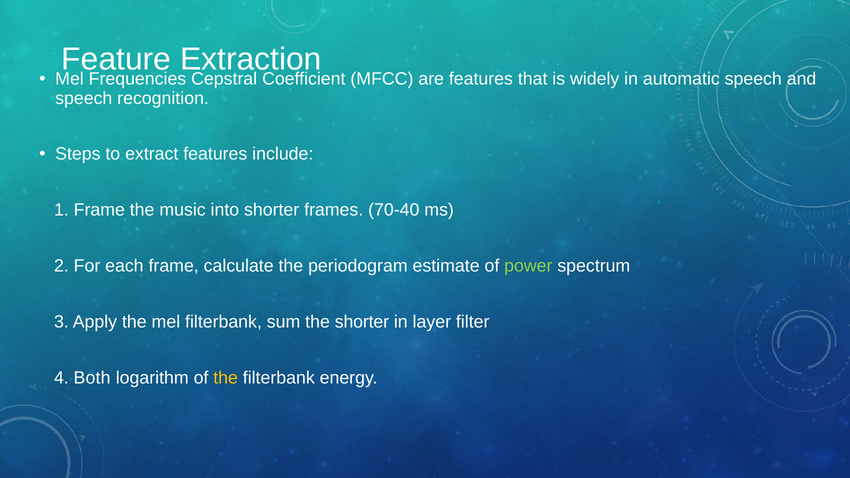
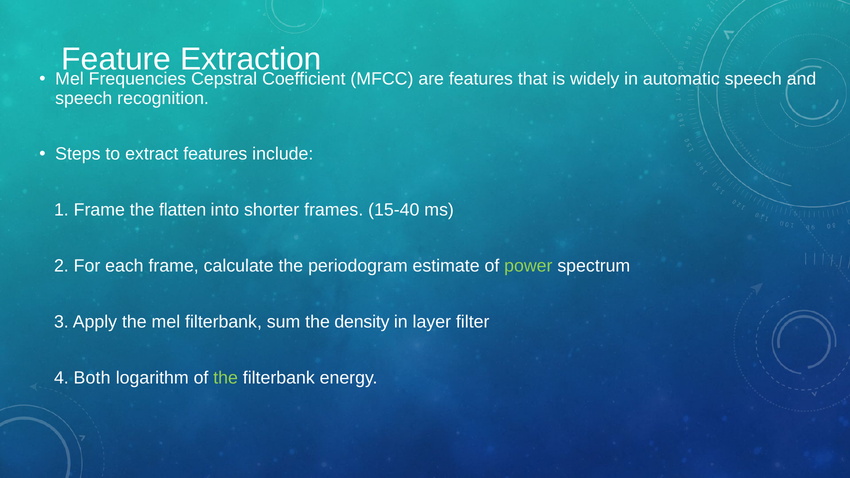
music: music -> flatten (183, 210)
70-40: 70-40 -> 15-40 (394, 210)
the shorter: shorter -> density (362, 322)
the colour: yellow -> light green (226, 378)
